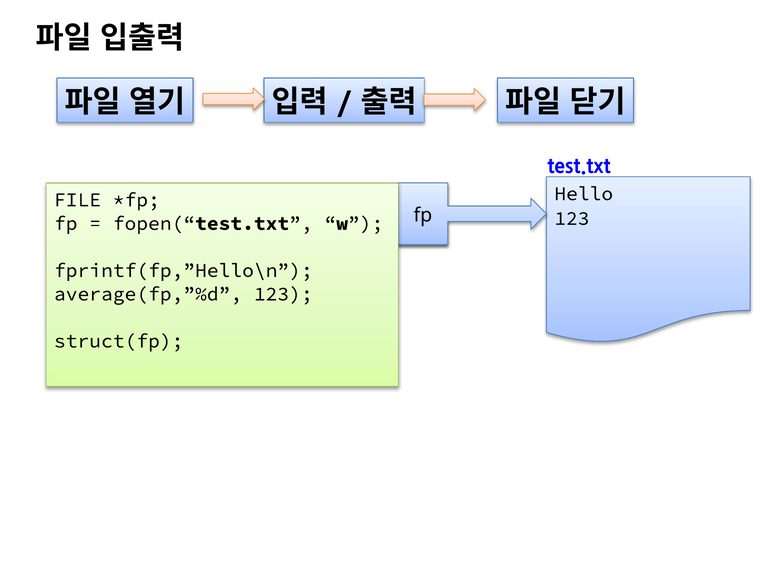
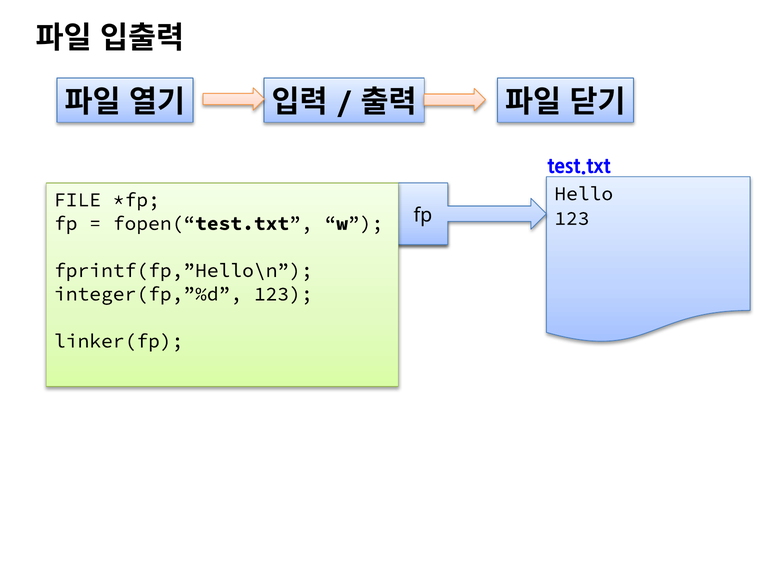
average(fp,”%d: average(fp,”%d -> integer(fp,”%d (148, 294)
struct(fp: struct(fp -> linker(fp (119, 341)
